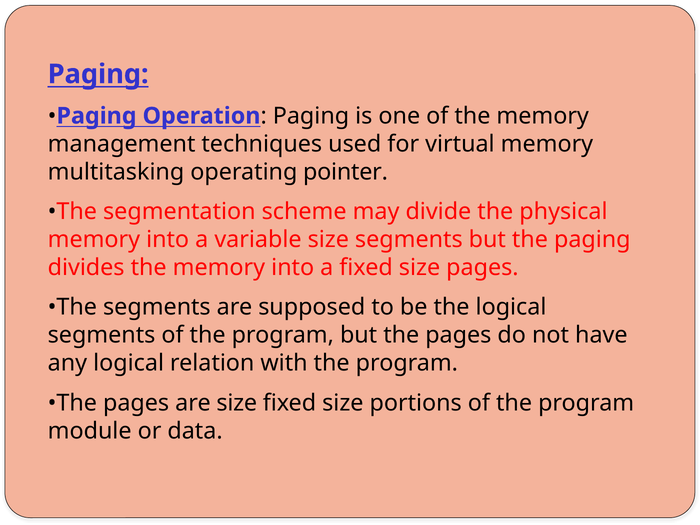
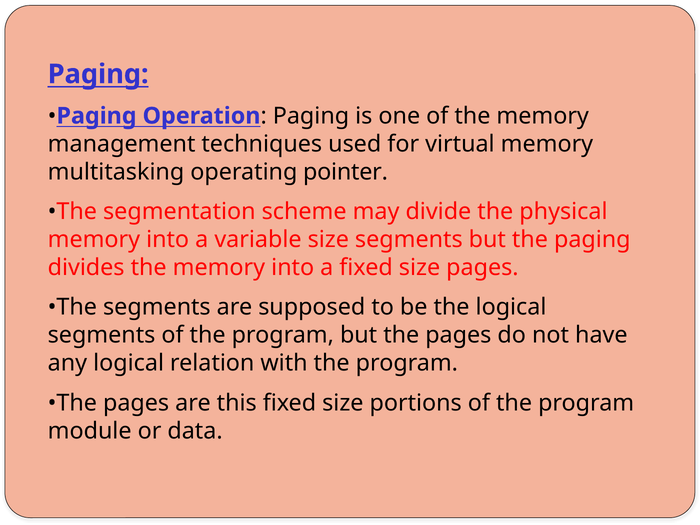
are size: size -> this (237, 403)
